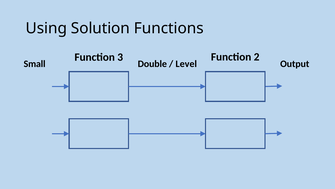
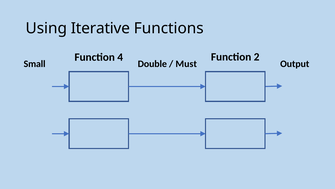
Solution: Solution -> Iterative (100, 28)
3: 3 -> 4 (120, 57)
Level: Level -> Must (186, 64)
